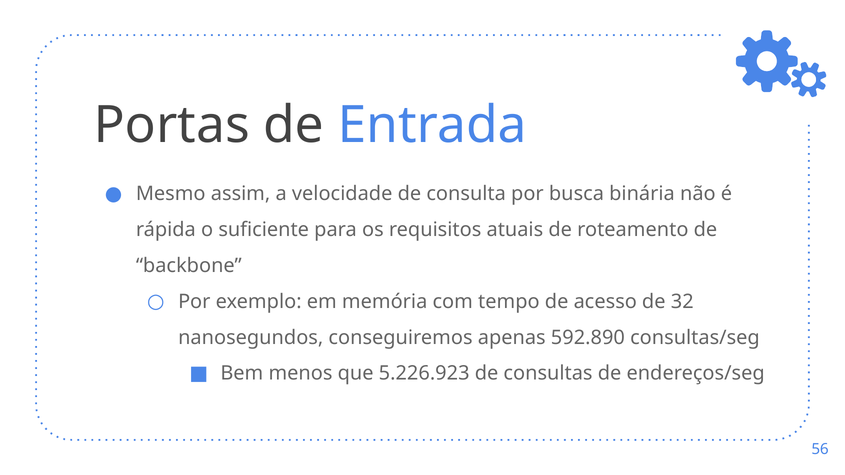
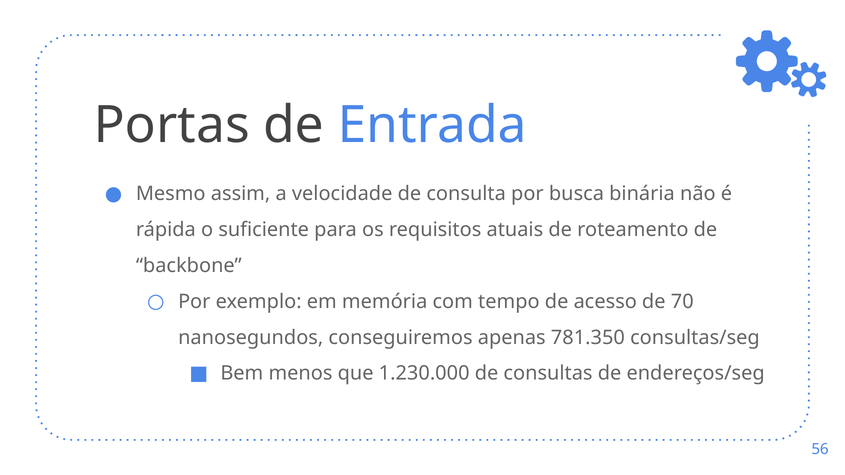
32: 32 -> 70 (682, 302)
592.890: 592.890 -> 781.350 (588, 338)
5.226.923: 5.226.923 -> 1.230.000 (424, 374)
